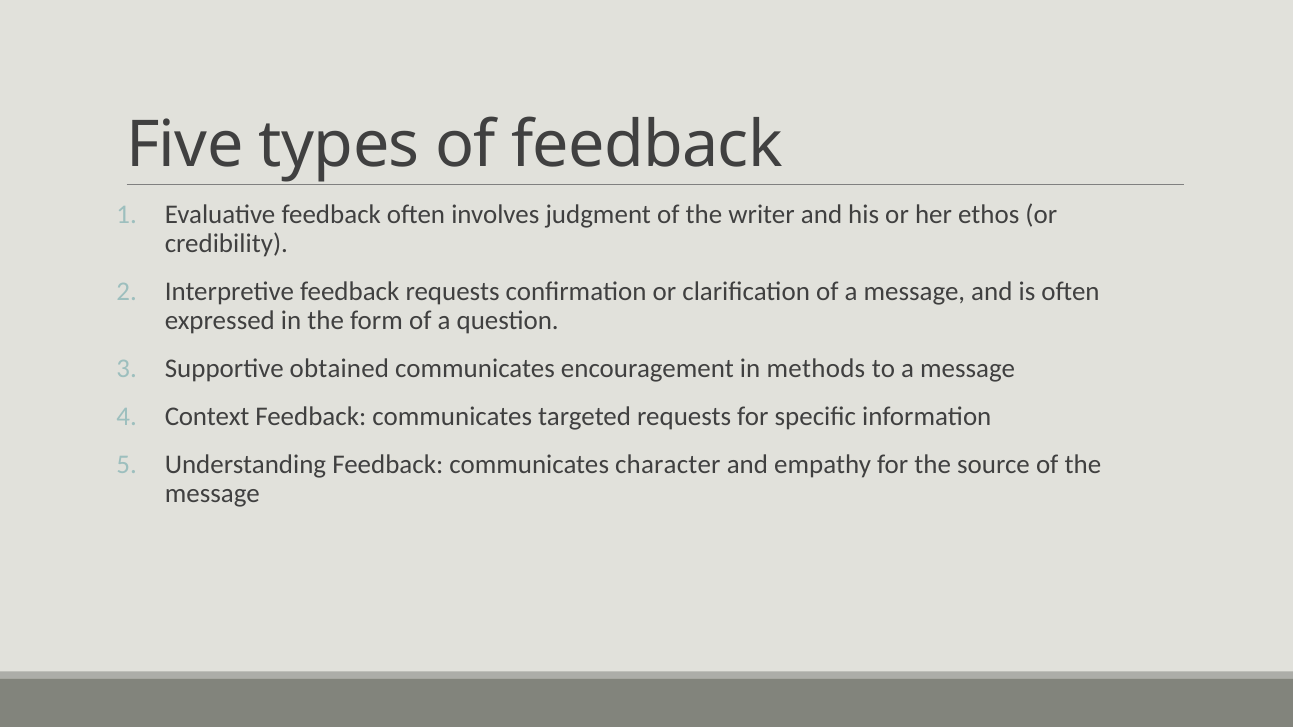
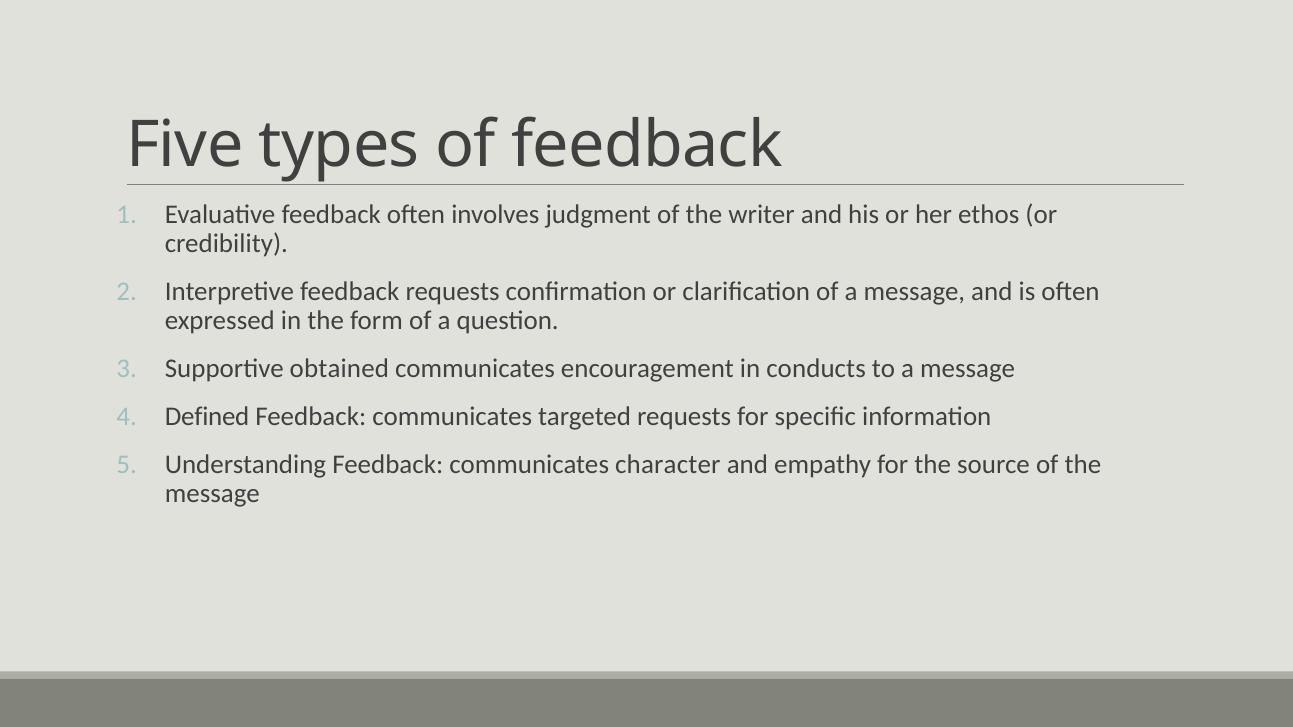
methods: methods -> conducts (816, 369)
Context: Context -> Defined (207, 417)
